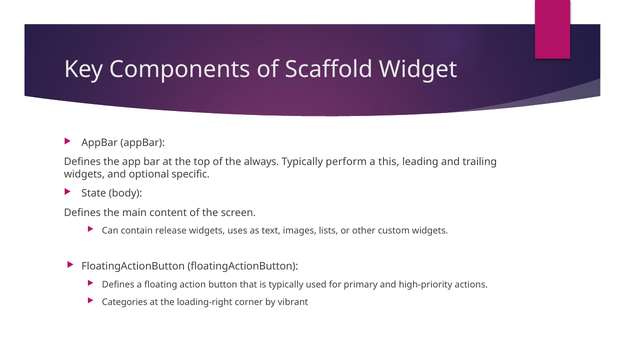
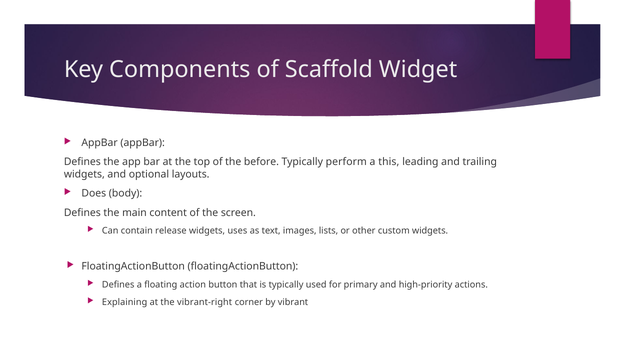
always: always -> before (261, 162)
specific: specific -> layouts (191, 174)
State: State -> Does (94, 193)
Categories: Categories -> Explaining (125, 302)
loading-right: loading-right -> vibrant-right (205, 302)
